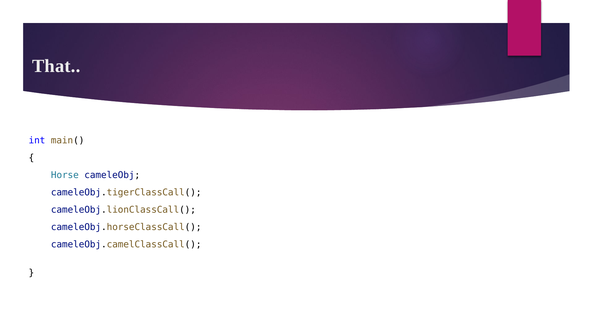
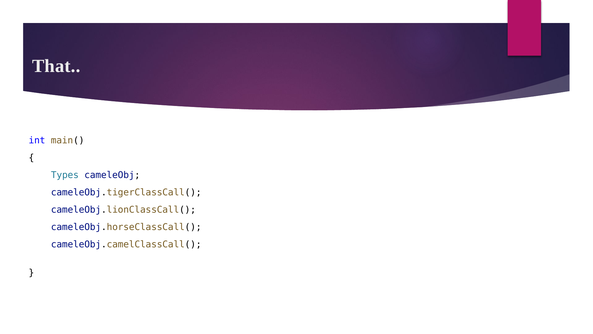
Horse: Horse -> Types (65, 175)
